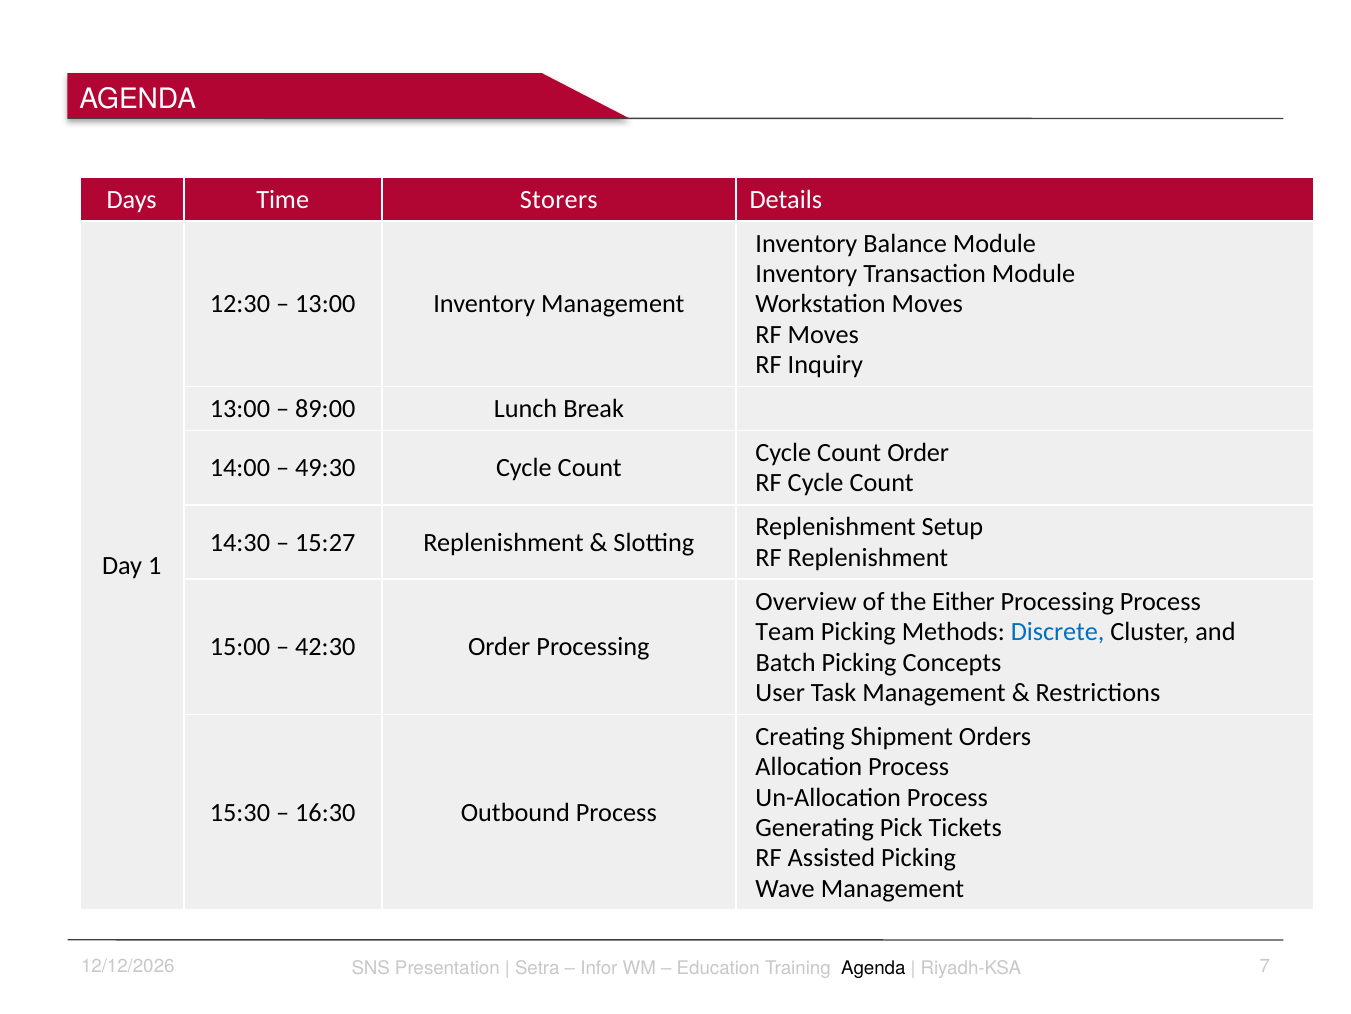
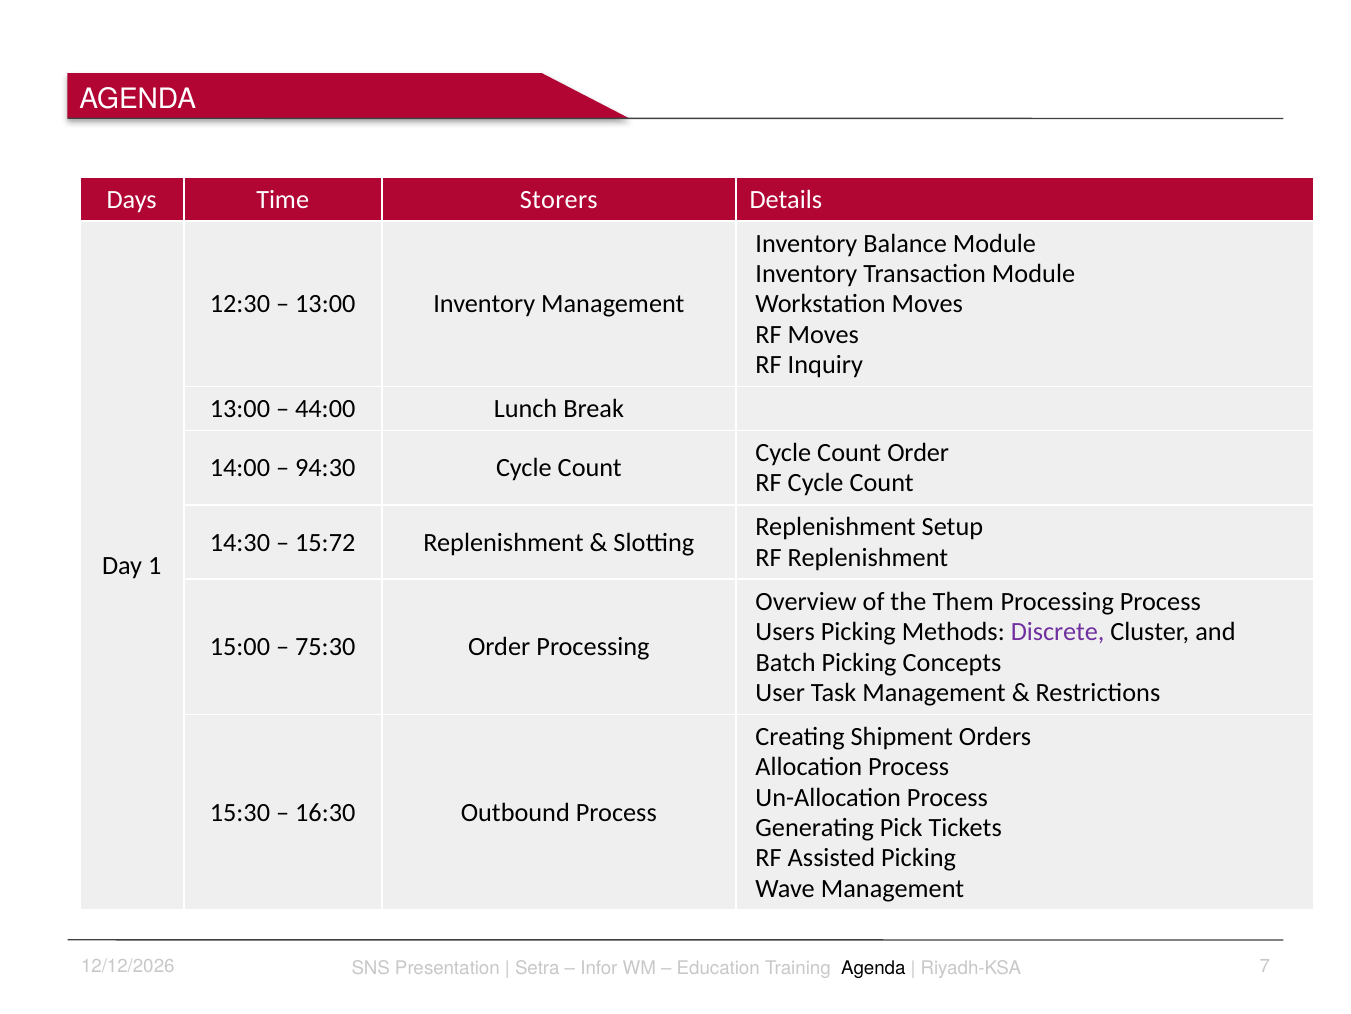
89:00: 89:00 -> 44:00 (325, 409)
49:30: 49:30 -> 94:30 (325, 468)
15:27: 15:27 -> 15:72 (325, 542)
Either: Either -> Them (963, 601)
Team: Team -> Users (785, 632)
Discrete colour: blue -> purple (1058, 632)
42:30: 42:30 -> 75:30 (325, 647)
